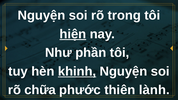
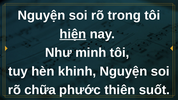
phần: phần -> minh (91, 53)
khinh underline: present -> none (77, 71)
lành: lành -> suốt (154, 90)
